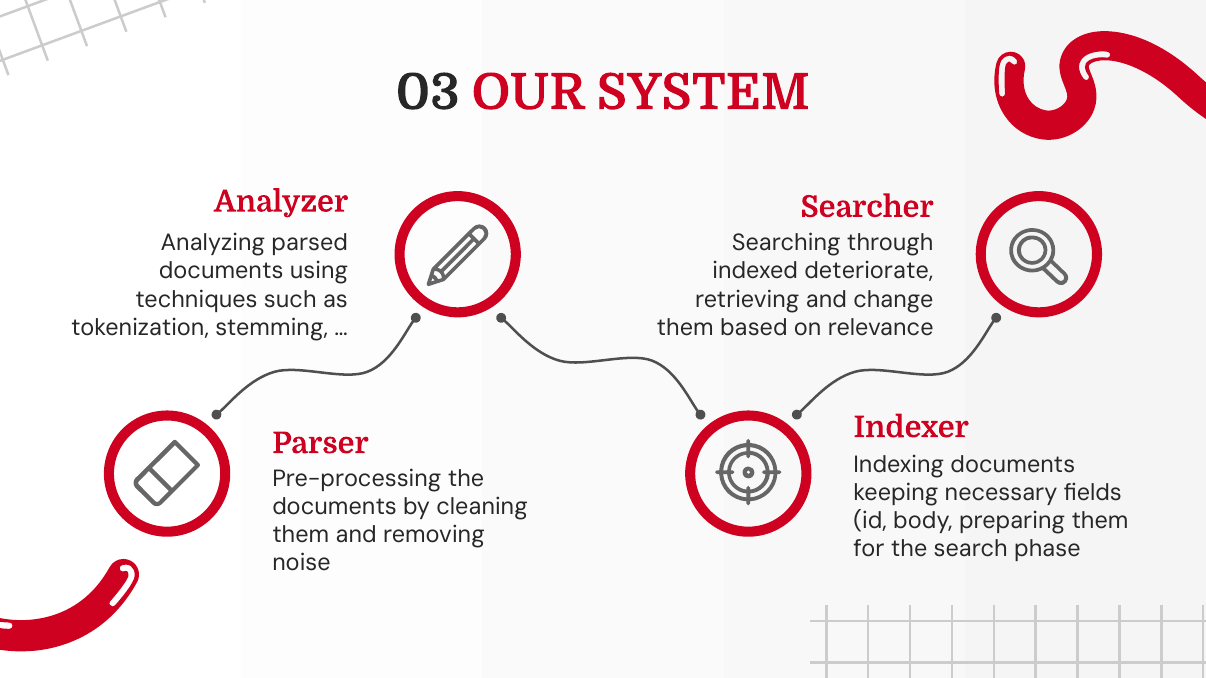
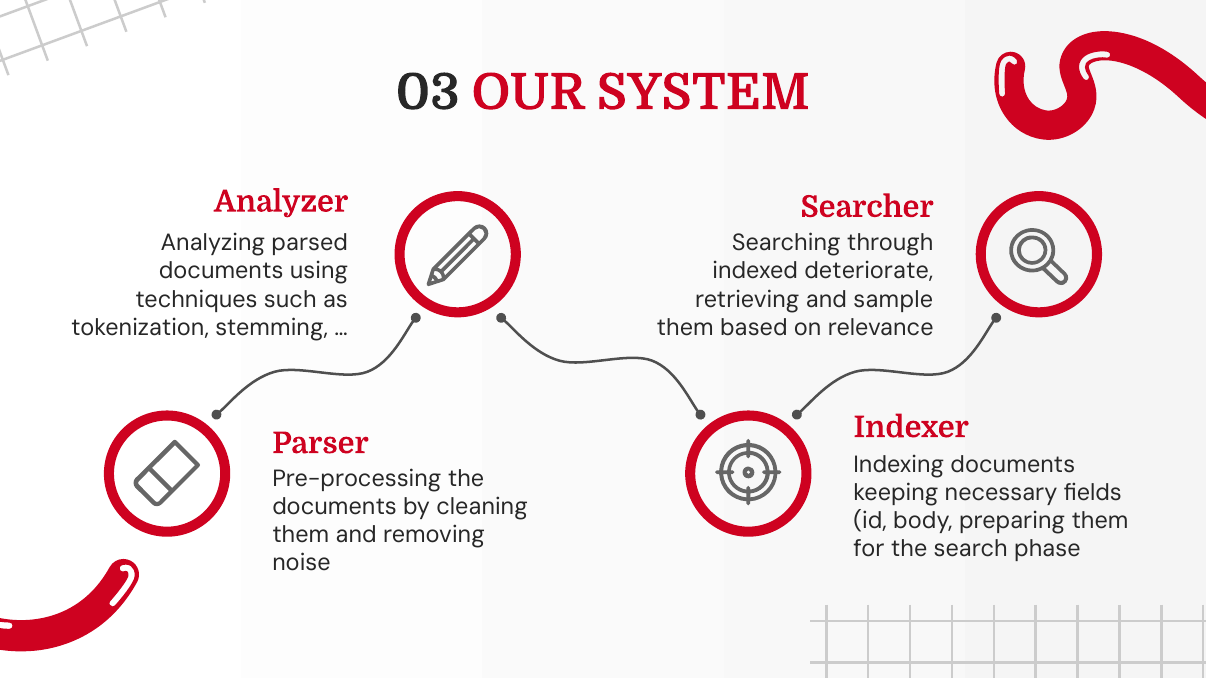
change: change -> sample (893, 300)
